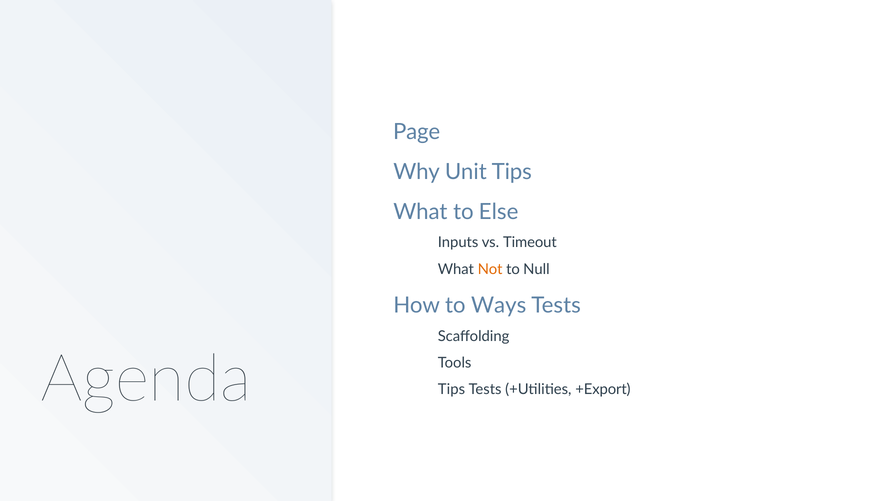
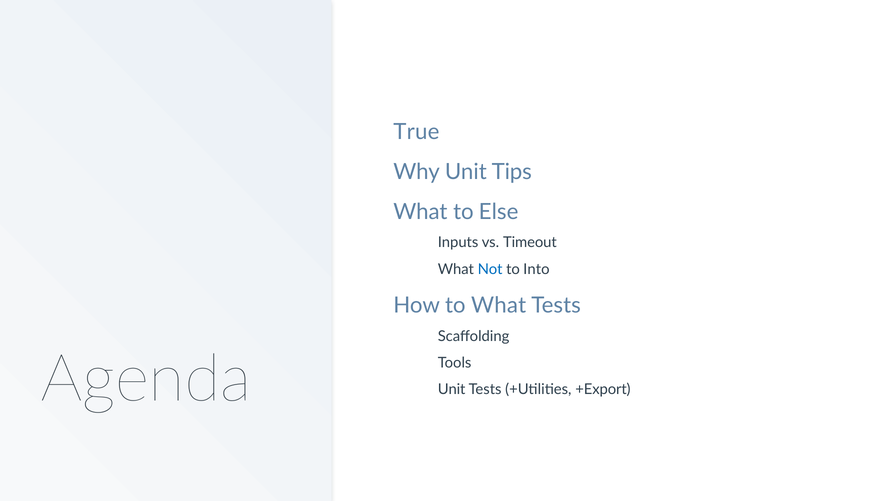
Page: Page -> True (416, 132)
Not colour: orange -> blue (490, 269)
Null: Null -> Into (536, 269)
to Ways: Ways -> What (499, 306)
Tips: Tips -> Unit (452, 390)
